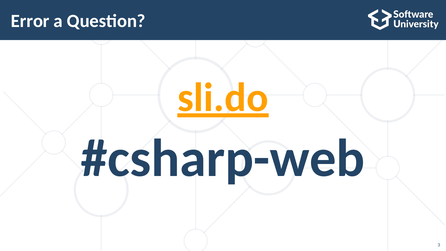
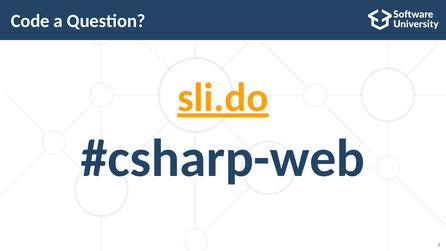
Error: Error -> Code (30, 21)
